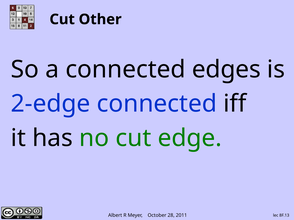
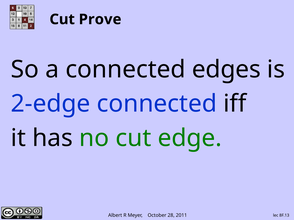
Other: Other -> Prove (100, 19)
